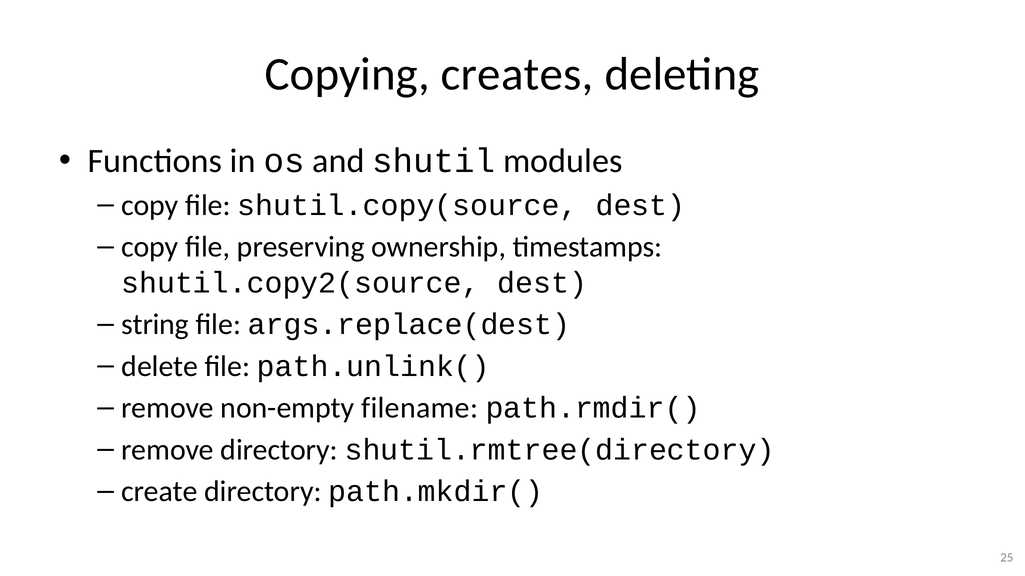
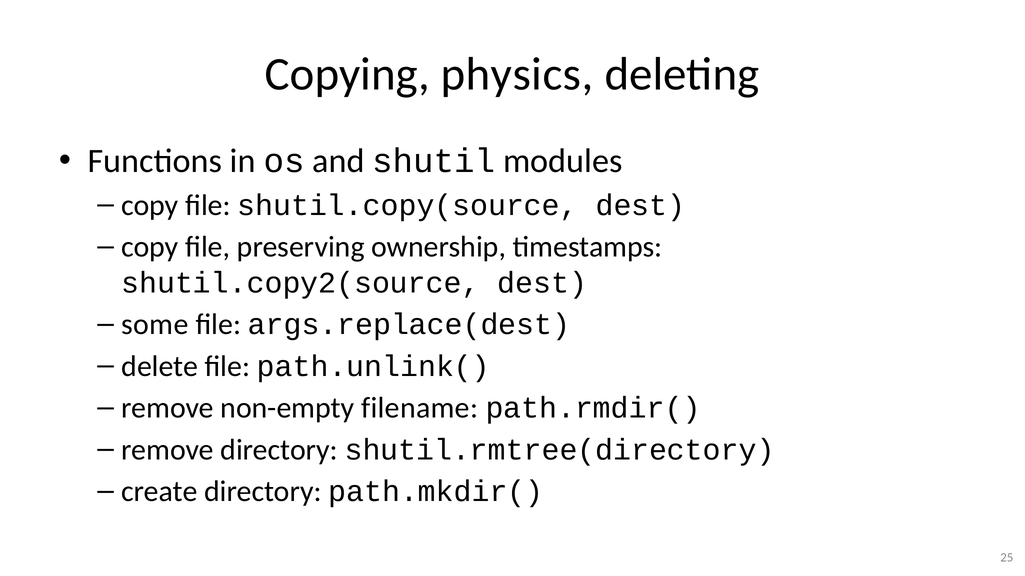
creates: creates -> physics (517, 74)
string: string -> some (155, 325)
